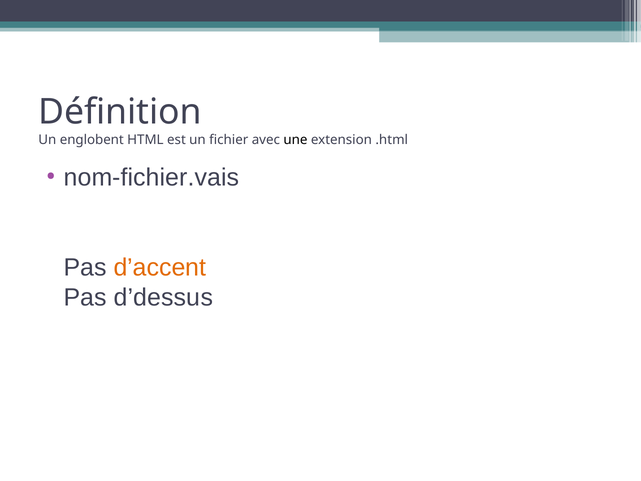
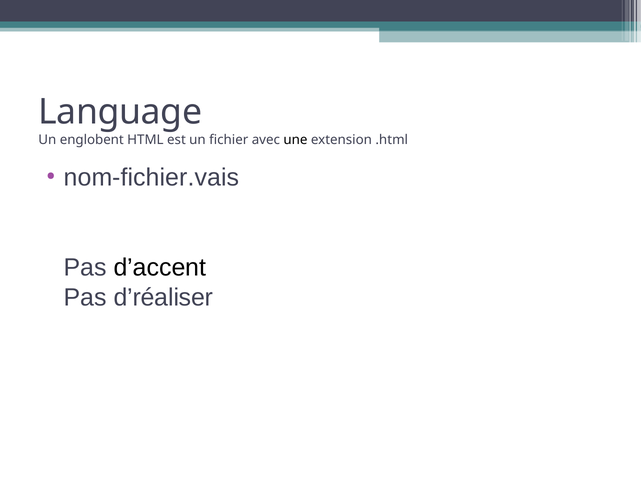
Définition: Définition -> Language (120, 112)
d’accent colour: orange -> black (160, 267)
d’dessus: d’dessus -> d’réaliser (163, 297)
